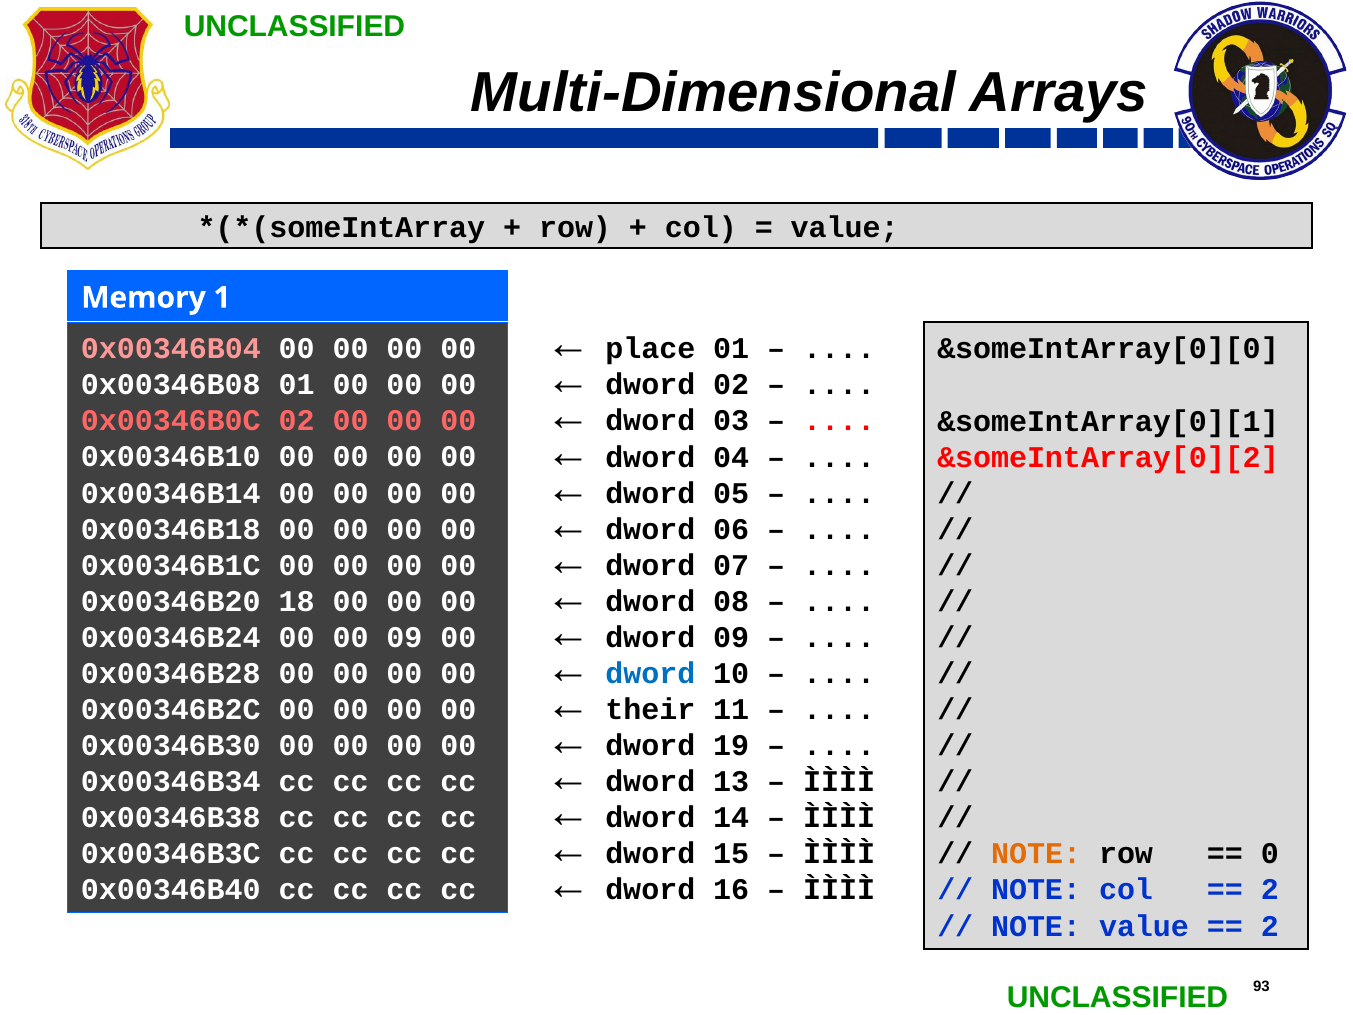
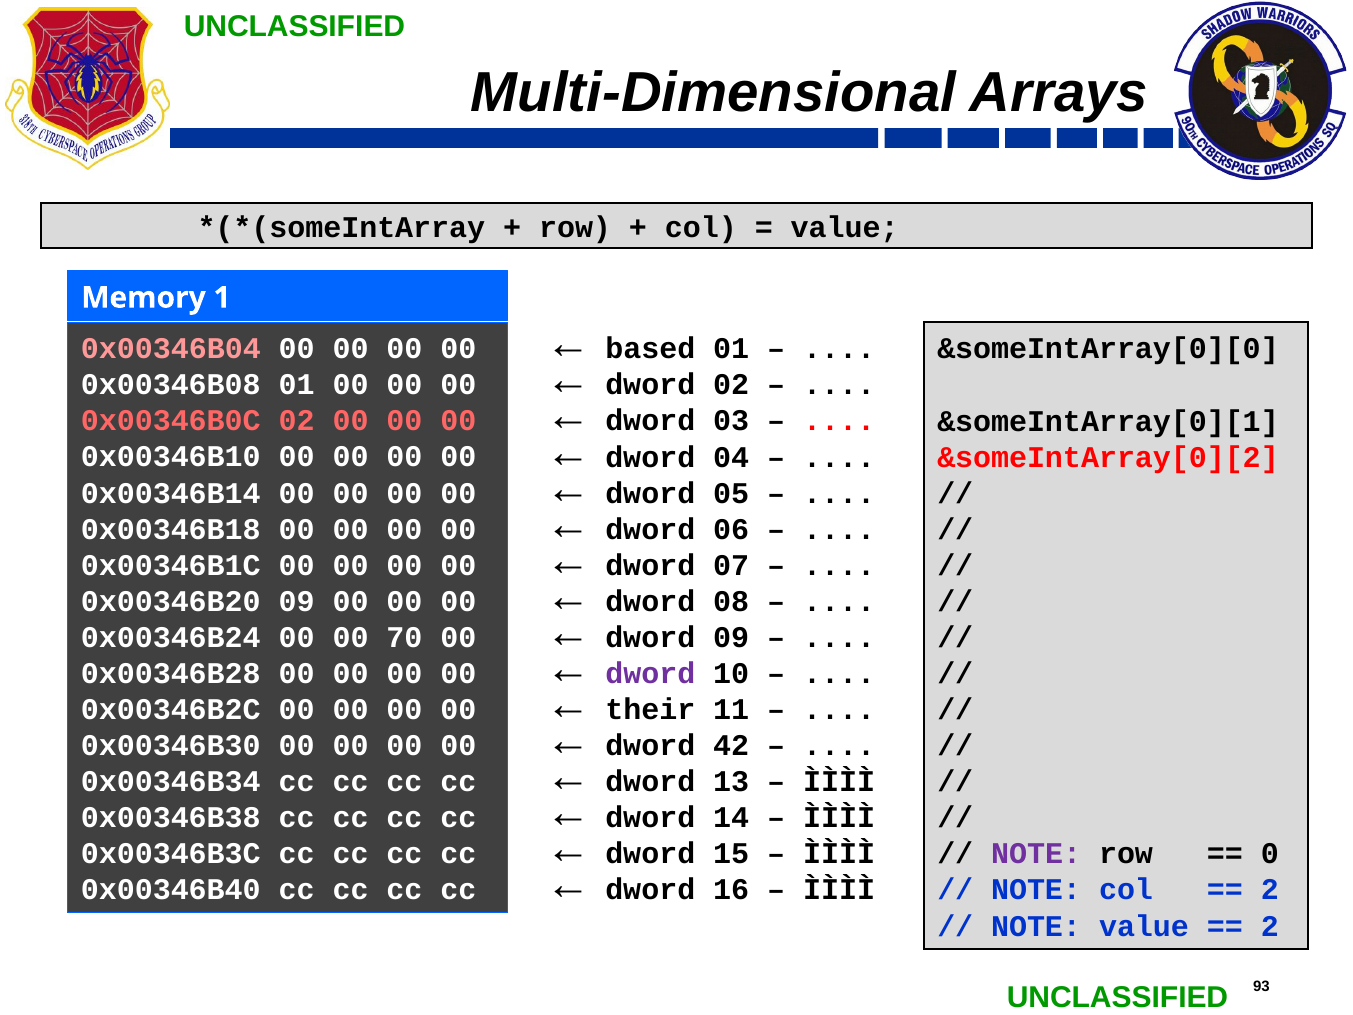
place: place -> based (650, 349)
0x00346B20 18: 18 -> 09 (297, 601)
00 09: 09 -> 70 (404, 637)
dword colour: blue -> purple (650, 673)
19: 19 -> 42 (731, 746)
NOTE colour: orange -> purple (1036, 854)
